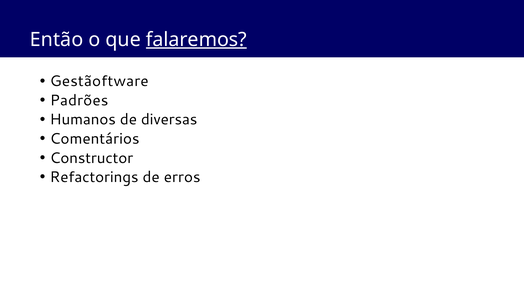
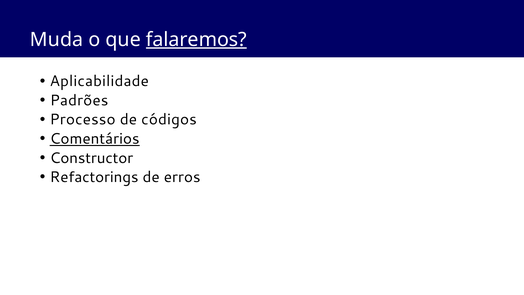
Então: Então -> Muda (57, 40)
Gestãoftware: Gestãoftware -> Aplicabilidade (99, 81)
Humanos: Humanos -> Processo (83, 120)
diversas: diversas -> códigos (169, 120)
Comentários underline: none -> present (95, 139)
